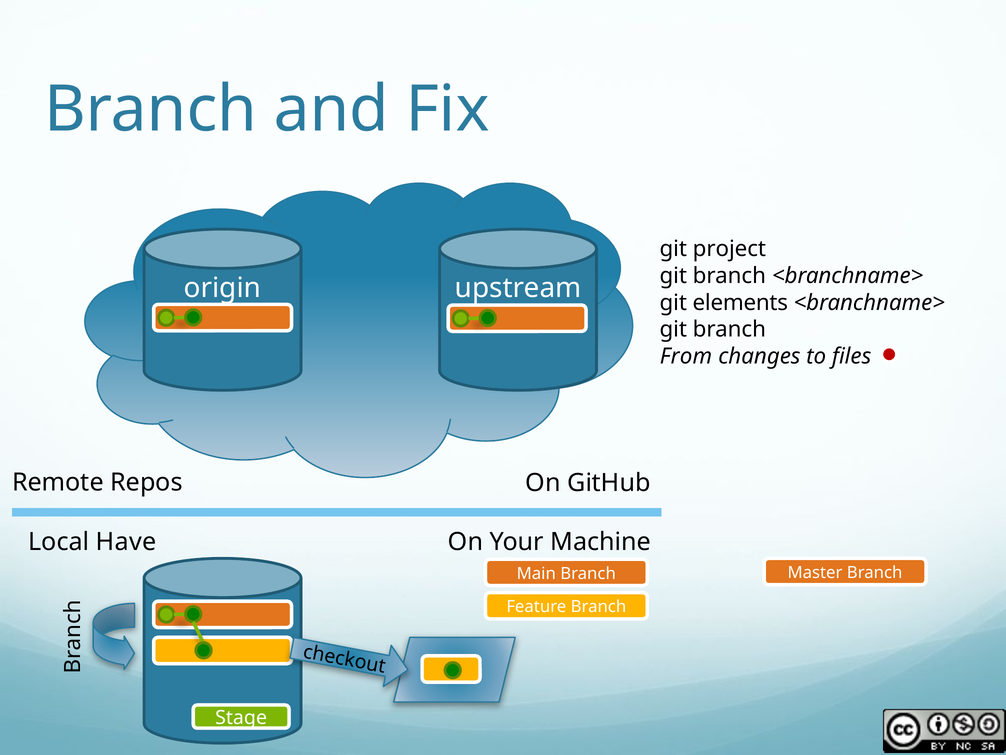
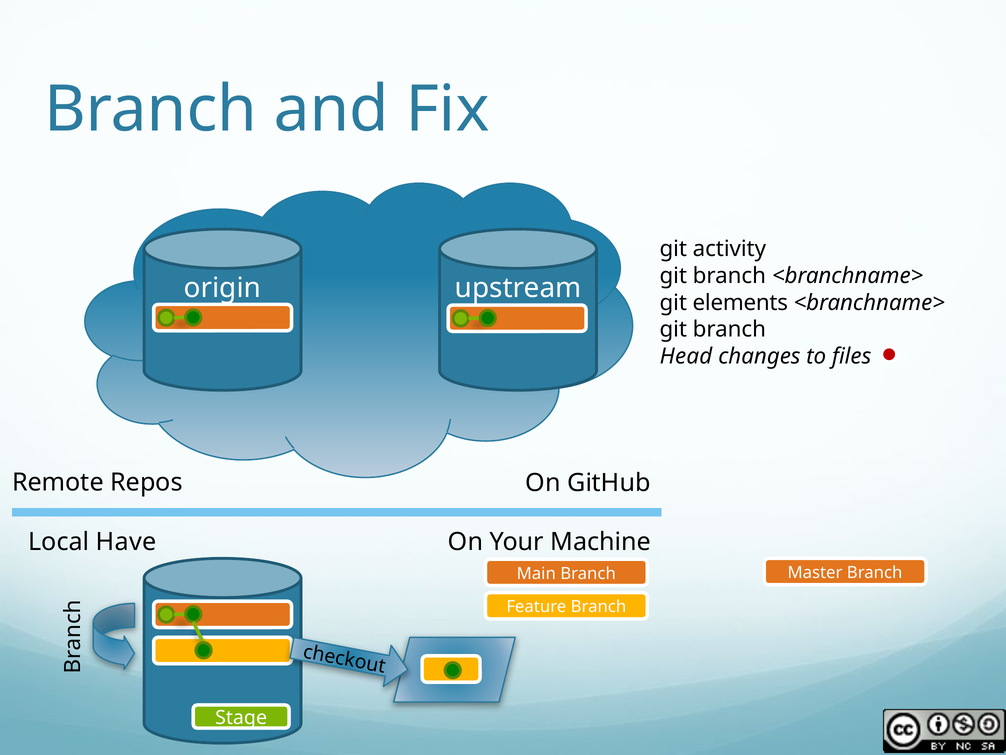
project: project -> activity (729, 249)
From: From -> Head (686, 356)
